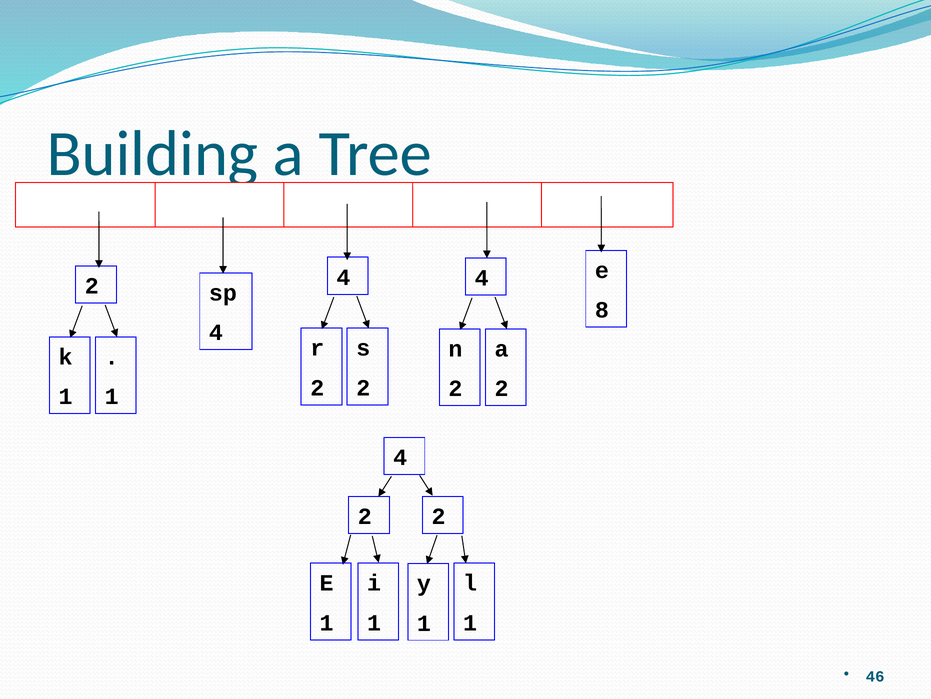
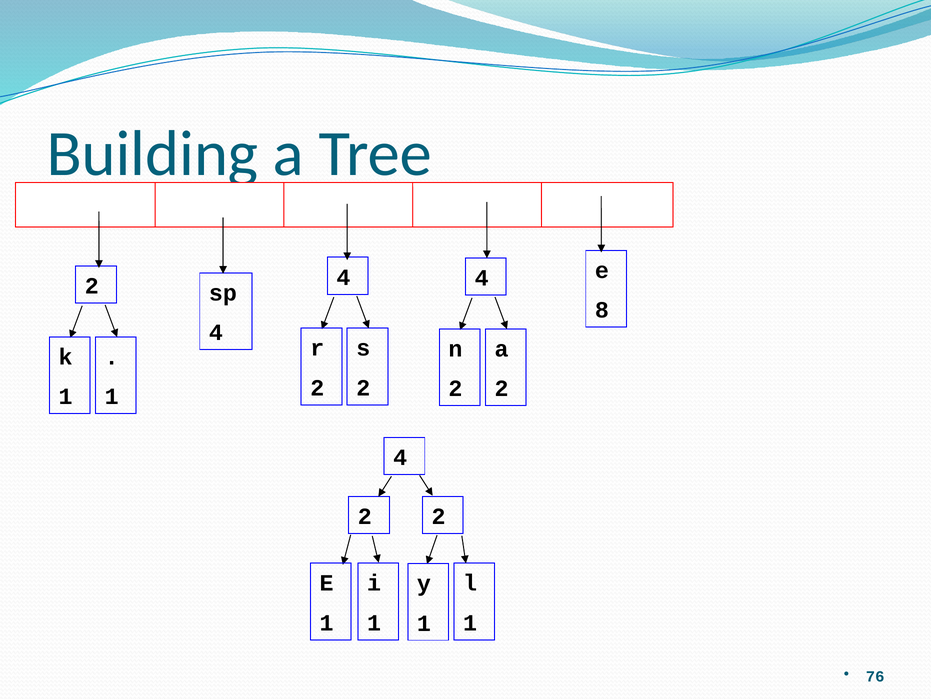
46: 46 -> 76 (875, 676)
